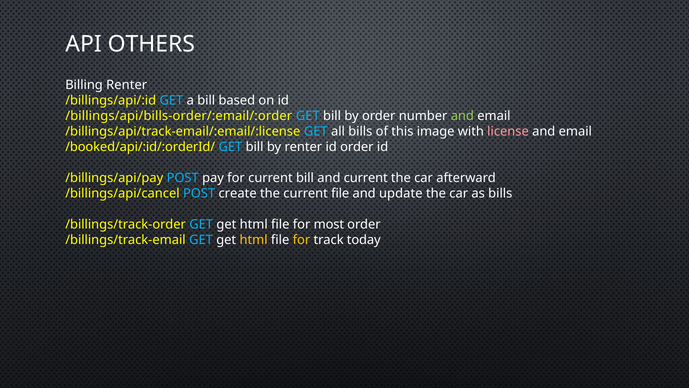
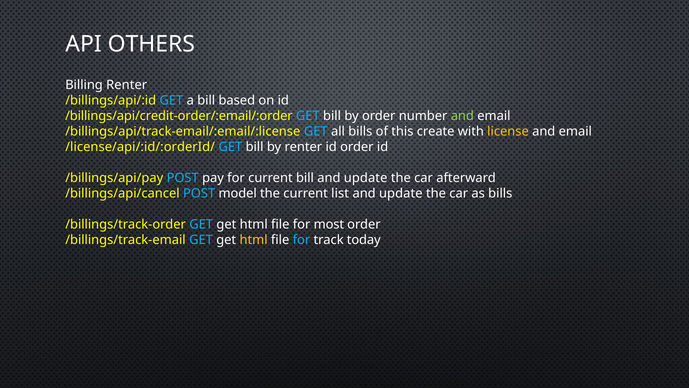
/billings/api/bills-order/:email/:order: /billings/api/bills-order/:email/:order -> /billings/api/credit-order/:email/:order (179, 116)
image: image -> create (436, 131)
license colour: pink -> yellow (508, 131)
/booked/api/:id/:orderId/: /booked/api/:id/:orderId/ -> /license/api/:id/:orderId/ (140, 147)
bill and current: current -> update (366, 178)
create: create -> model (238, 193)
current file: file -> list (340, 193)
for colour: yellow -> light blue (301, 240)
